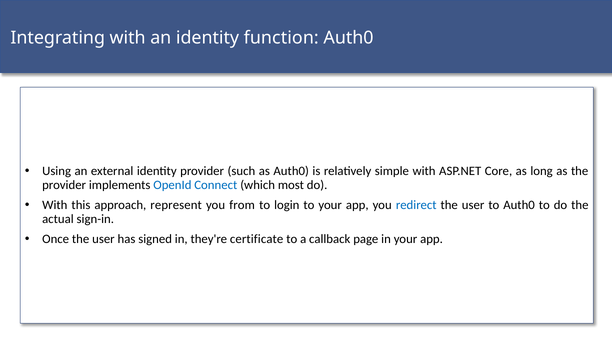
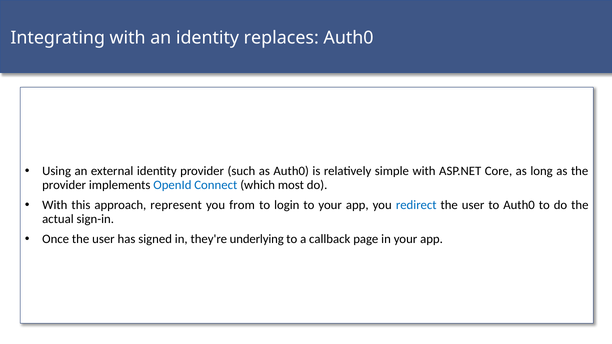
function: function -> replaces (281, 38)
certificate: certificate -> underlying (257, 239)
